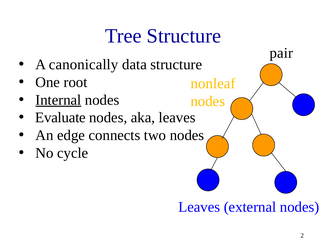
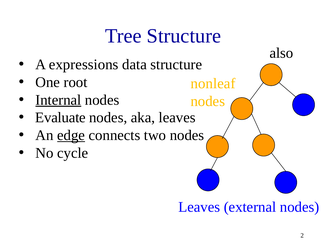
pair: pair -> also (281, 53)
canonically: canonically -> expressions (84, 64)
edge underline: none -> present (71, 135)
